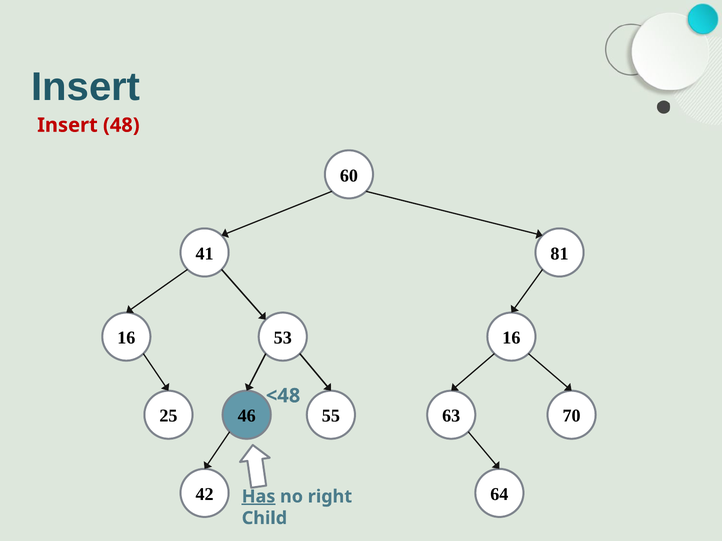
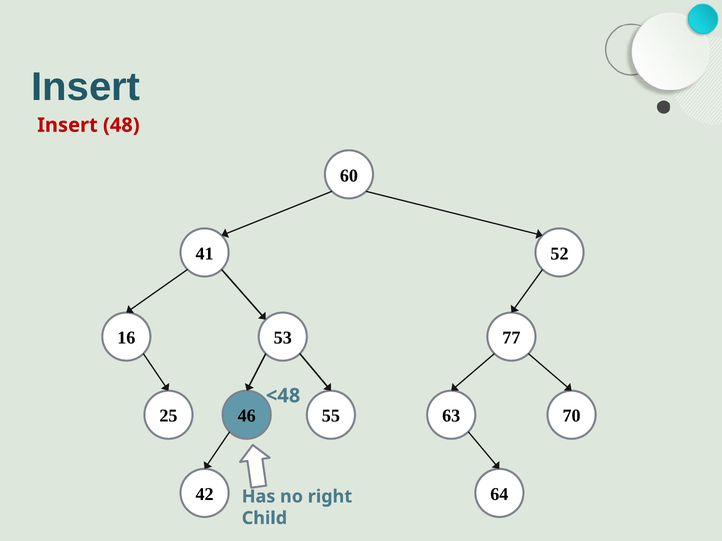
81: 81 -> 52 (560, 254)
53 16: 16 -> 77 (511, 338)
Has underline: present -> none (259, 497)
